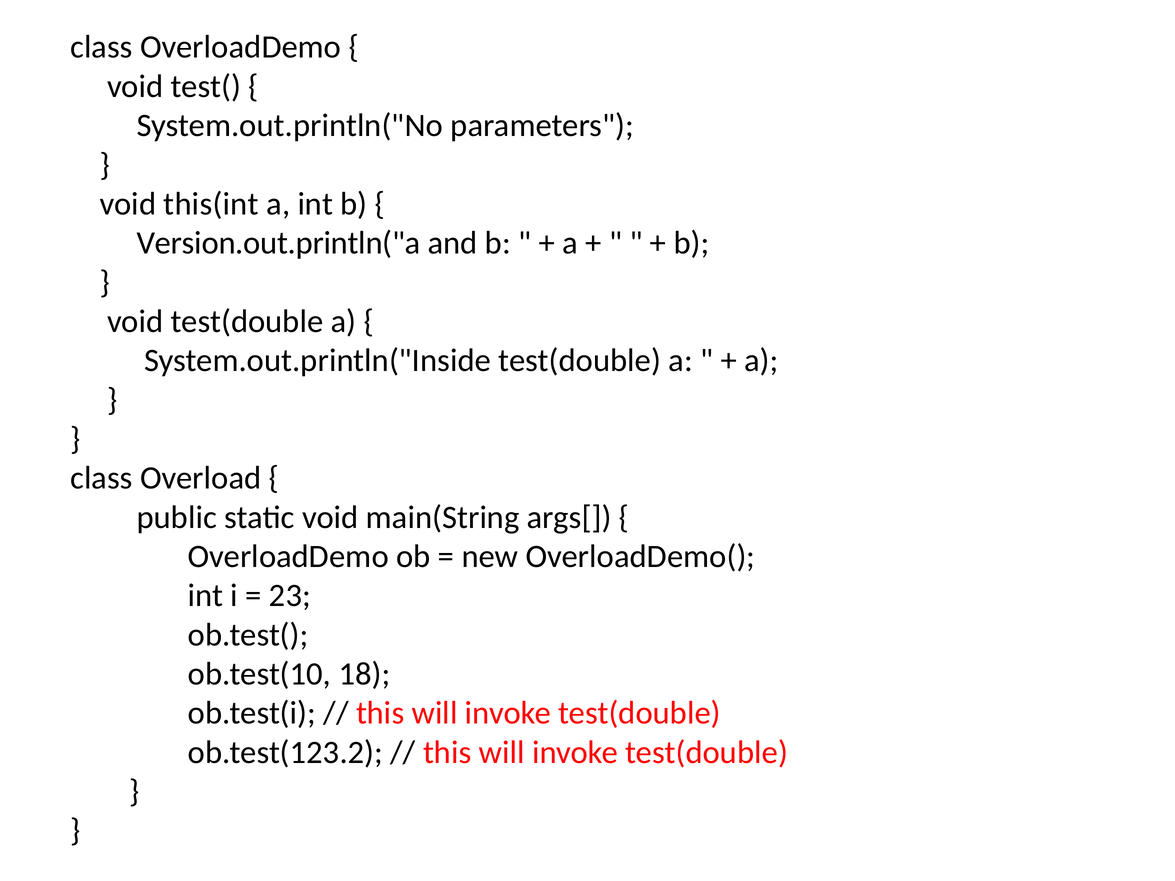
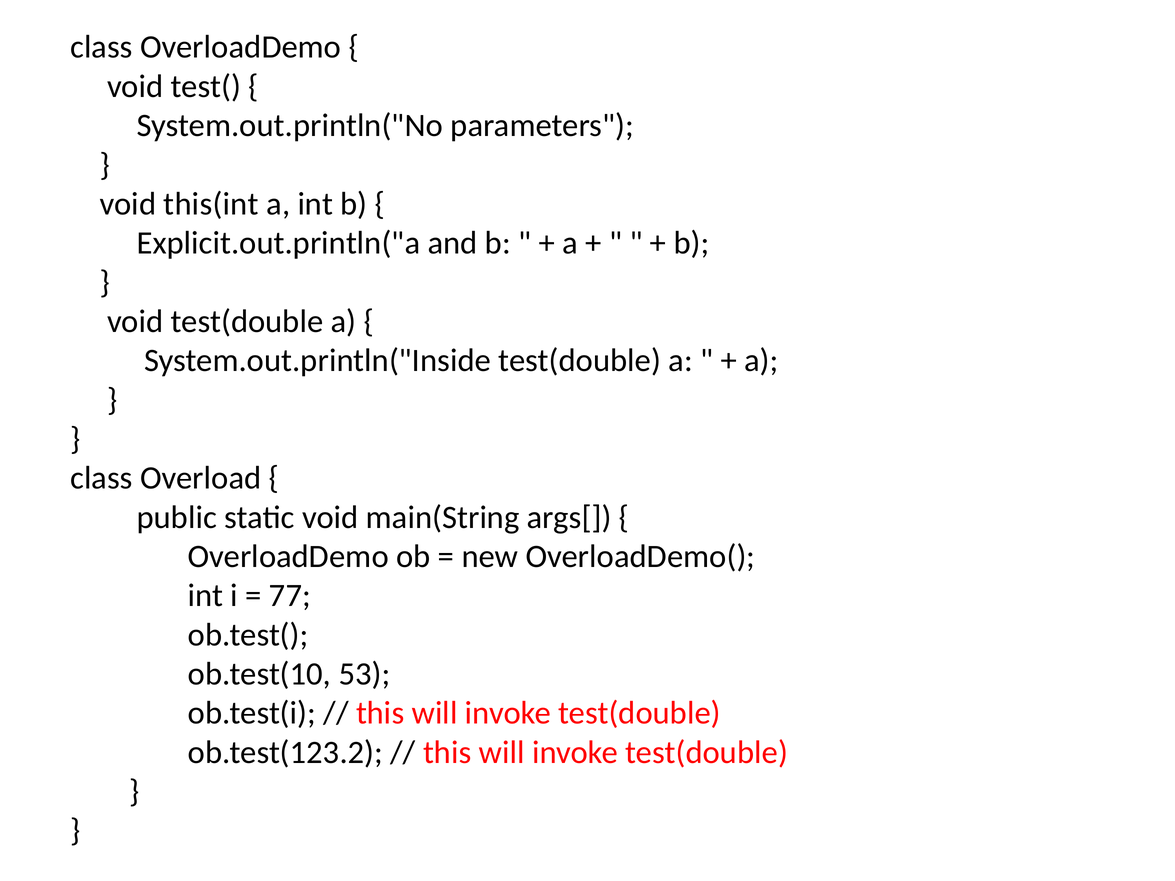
Version.out.println("a: Version.out.println("a -> Explicit.out.println("a (278, 243)
23: 23 -> 77 (290, 596)
18: 18 -> 53 (364, 674)
